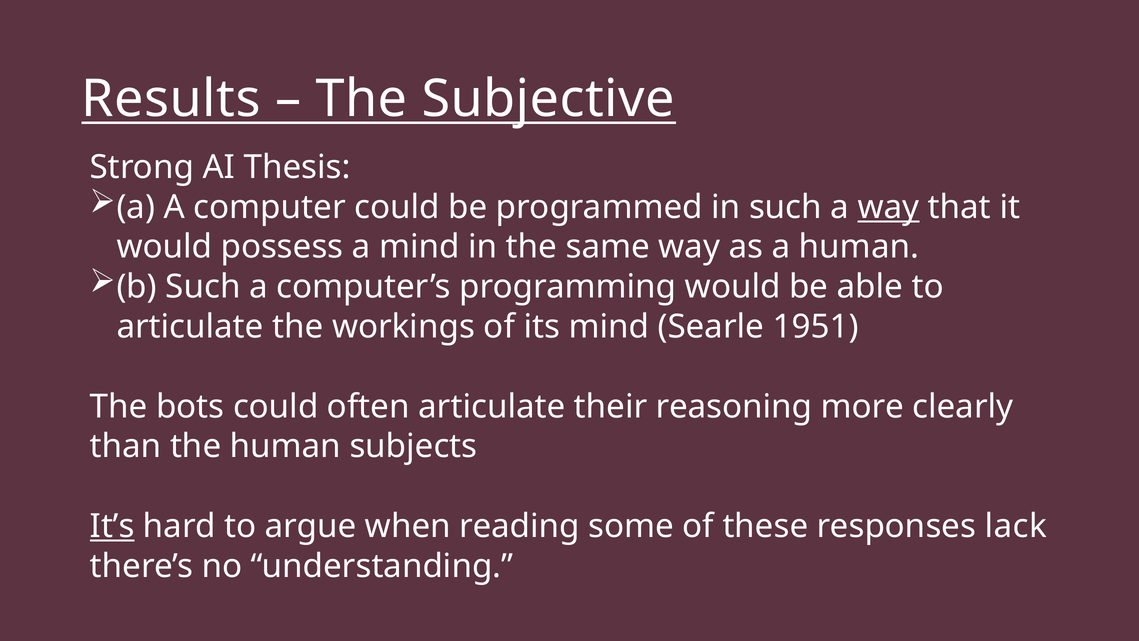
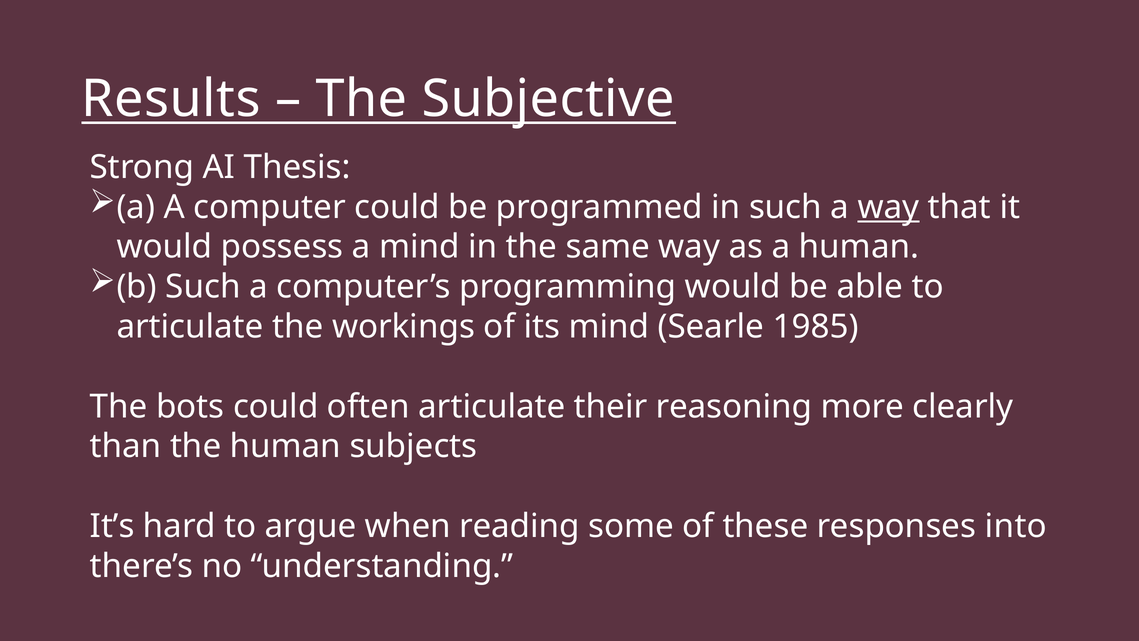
1951: 1951 -> 1985 (816, 327)
It’s underline: present -> none (112, 526)
lack: lack -> into (1016, 526)
